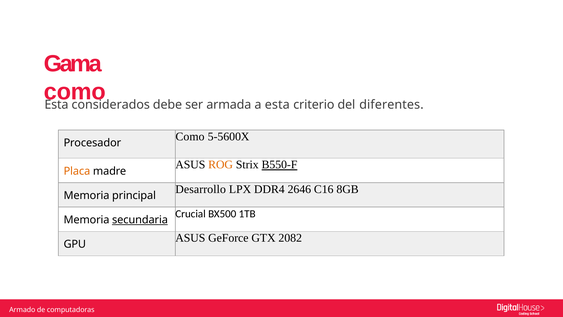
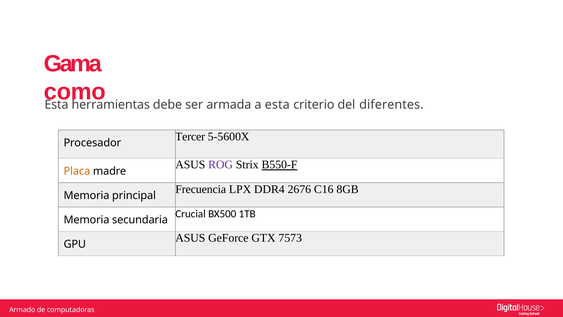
considerados: considerados -> herramientas (111, 105)
Como: Como -> Tercer (190, 136)
ROG colour: orange -> purple (221, 165)
Desarrollo: Desarrollo -> Frecuencia (201, 189)
2646: 2646 -> 2676 (299, 189)
secundaria underline: present -> none (140, 220)
2082: 2082 -> 7573 (290, 238)
